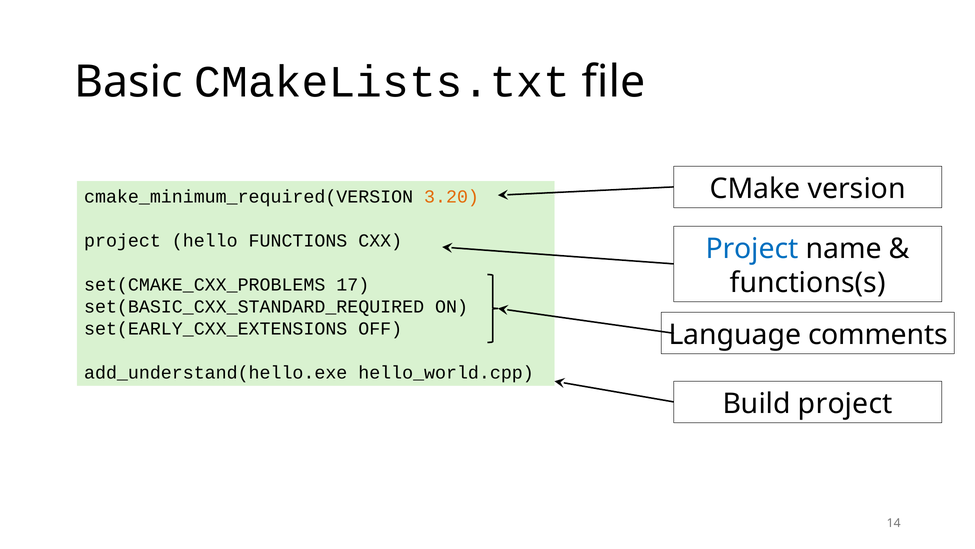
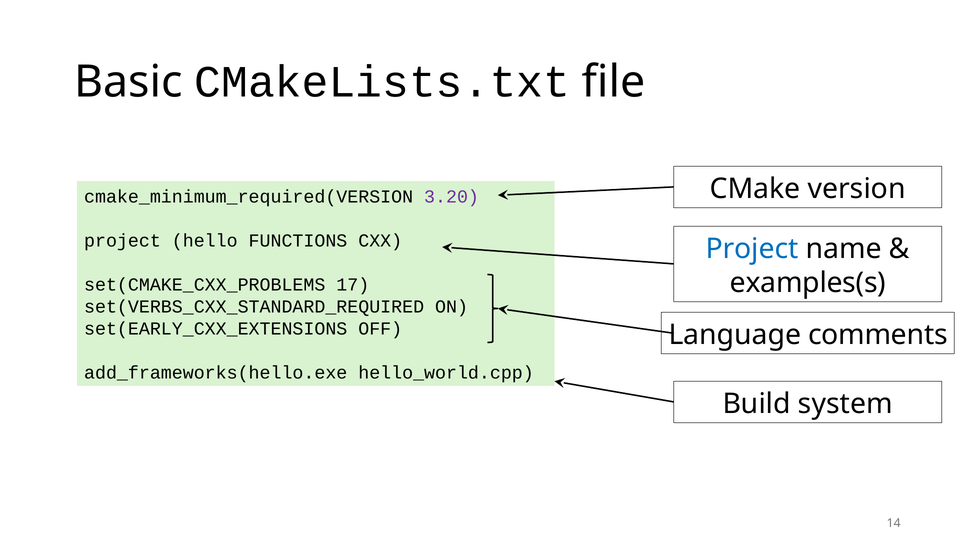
3.20 colour: orange -> purple (452, 197)
functions(s: functions(s -> examples(s (808, 283)
set(BASIC_CXX_STANDARD_REQUIRED: set(BASIC_CXX_STANDARD_REQUIRED -> set(VERBS_CXX_STANDARD_REQUIRED (254, 306)
add_understand(hello.exe: add_understand(hello.exe -> add_frameworks(hello.exe (216, 372)
Build project: project -> system (845, 403)
